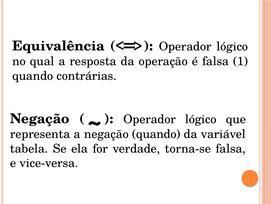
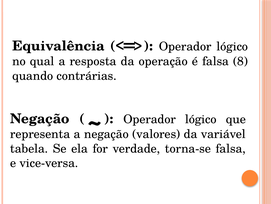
1: 1 -> 8 (241, 61)
quando: quando -> valores (156, 134)
